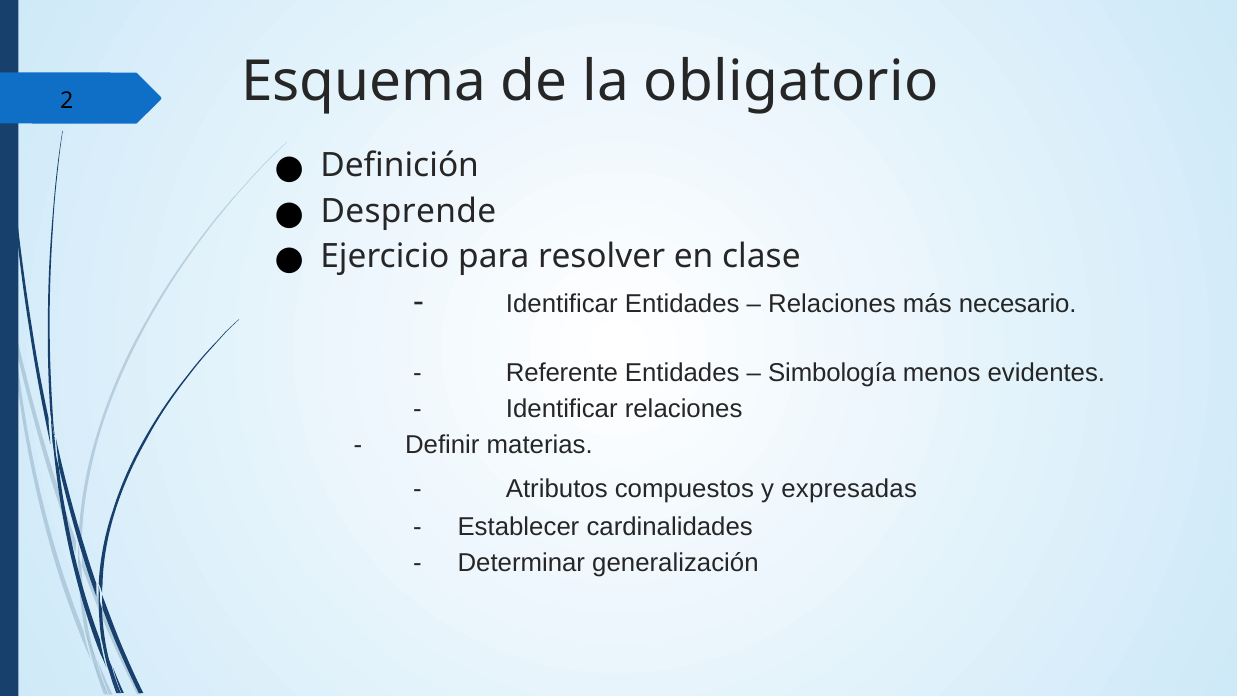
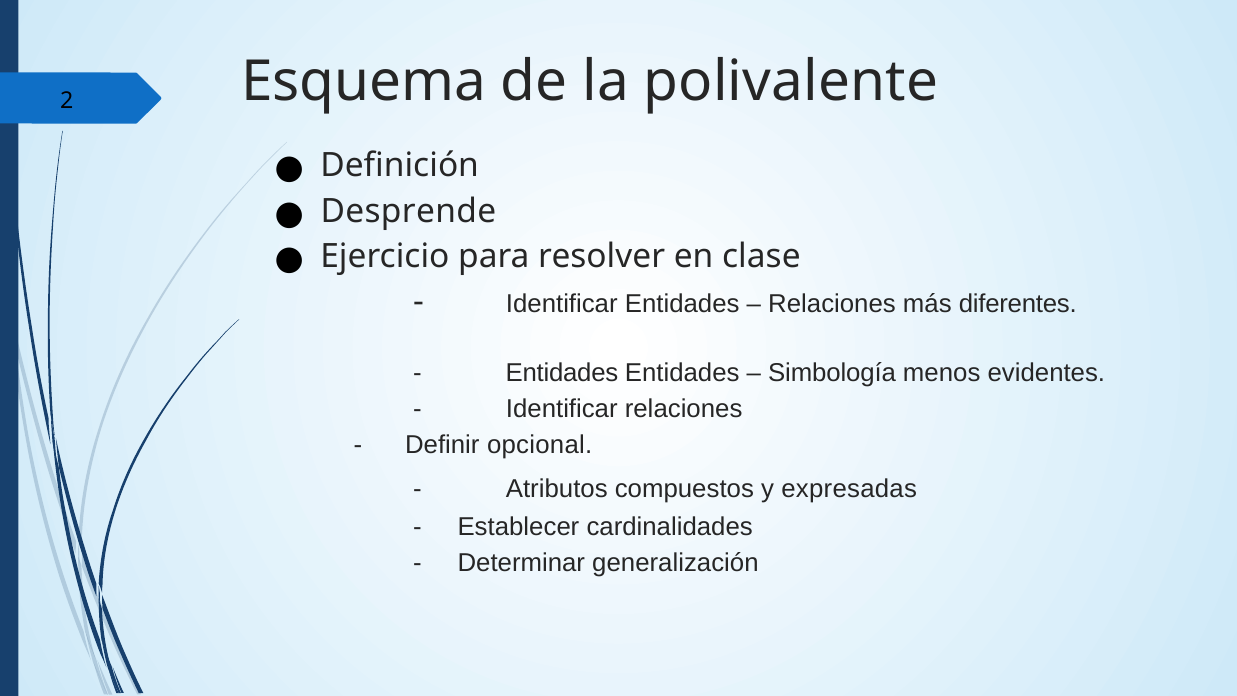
obligatorio: obligatorio -> polivalente (791, 81)
necesario: necesario -> diferentes (1018, 304)
Referente: Referente -> Entidades (562, 373)
materias: materias -> opcional (540, 445)
